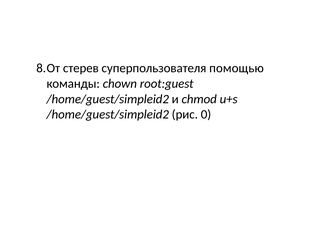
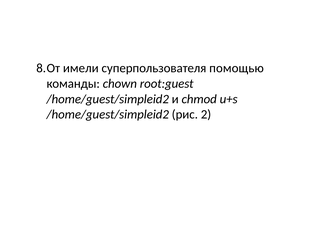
стерев: стерев -> имели (81, 68)
0: 0 -> 2 (206, 114)
